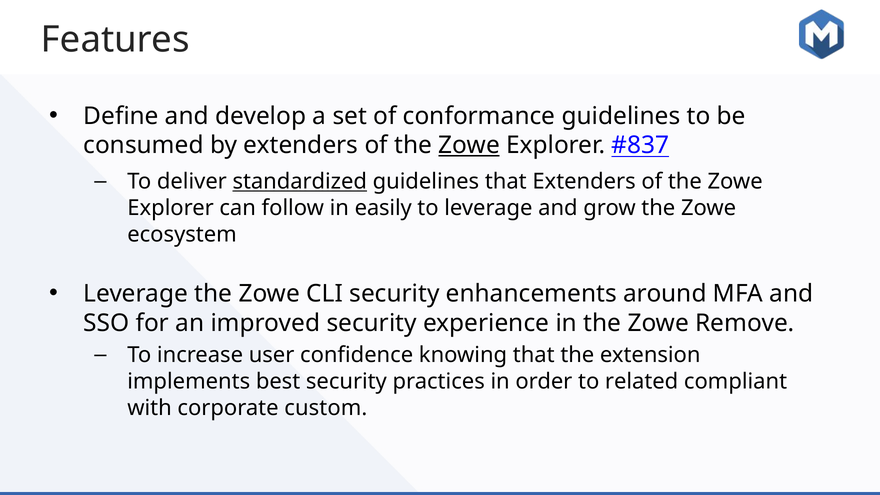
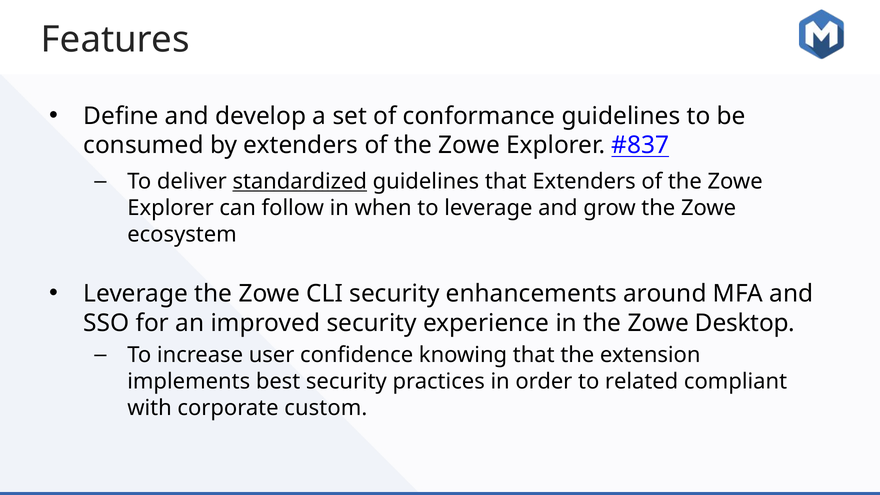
Zowe underline: present -> none (469, 145)
easily: easily -> when (383, 208)
Remove: Remove -> Desktop (745, 323)
